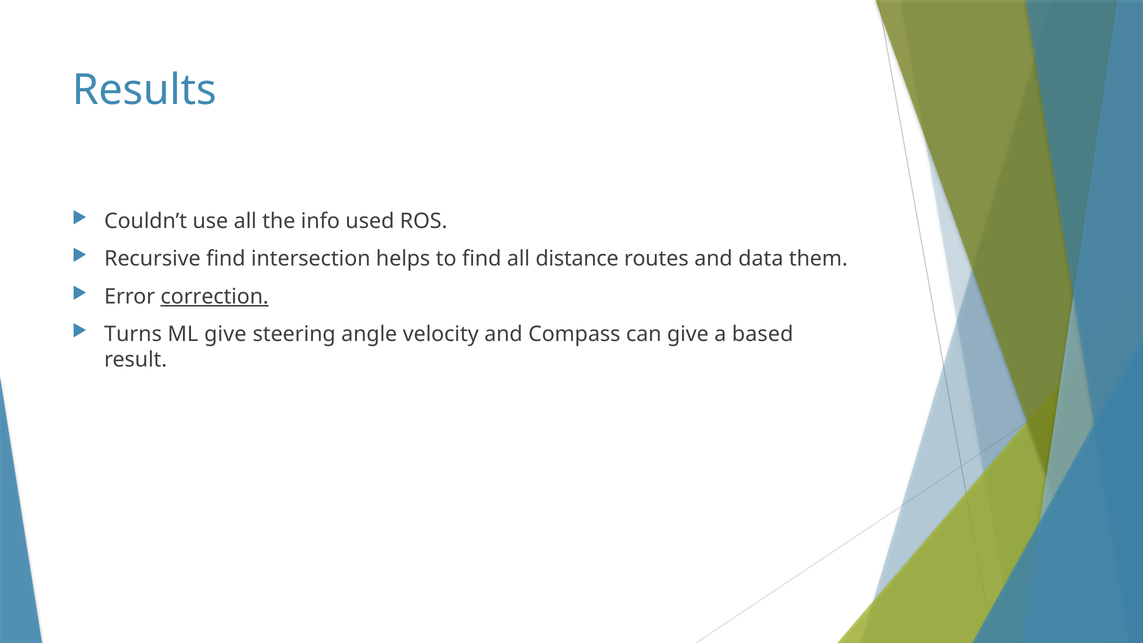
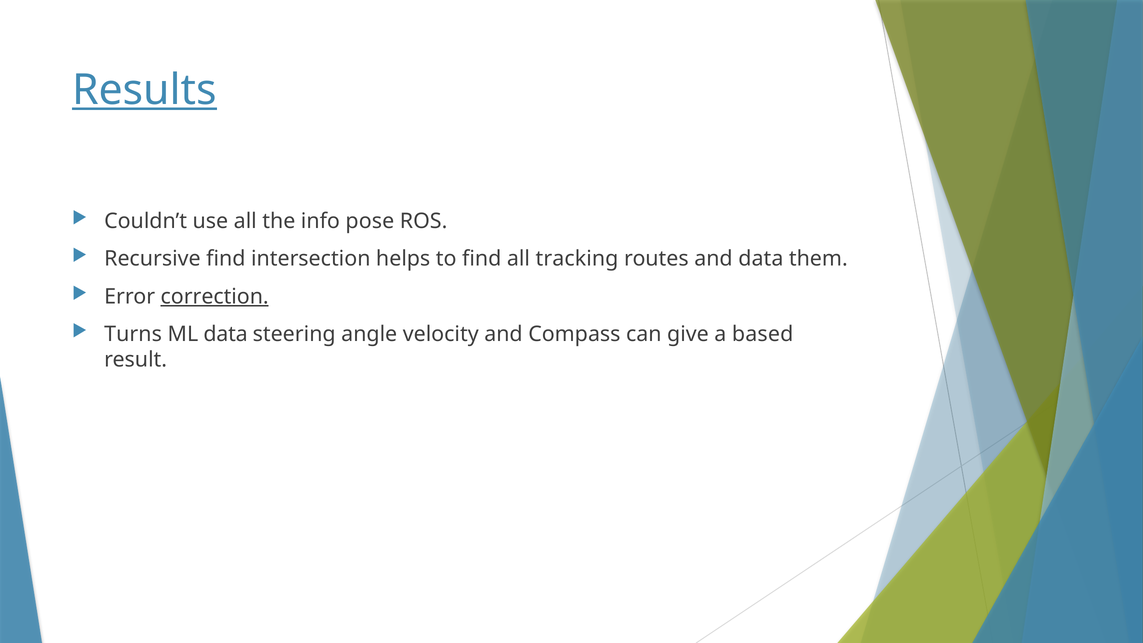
Results underline: none -> present (144, 90)
used: used -> pose (370, 221)
distance: distance -> tracking (577, 259)
ML give: give -> data (226, 334)
